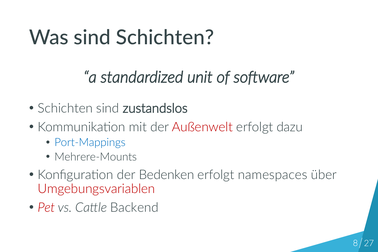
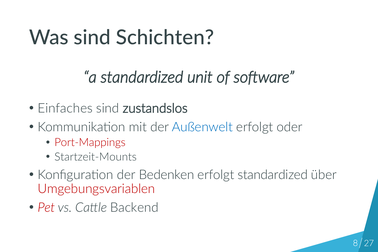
Schichten: Schichten -> Einfaches (65, 108)
Außenwelt colour: red -> blue (202, 127)
dazu: dazu -> oder (290, 127)
Port-Mappings colour: blue -> red (90, 143)
Mehrere-Mounts: Mehrere-Mounts -> Startzeit-Mounts (96, 157)
erfolgt namespaces: namespaces -> standardized (273, 175)
